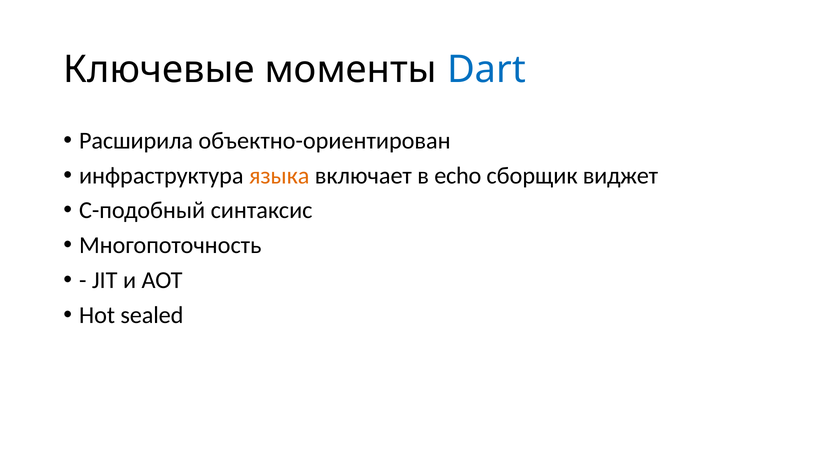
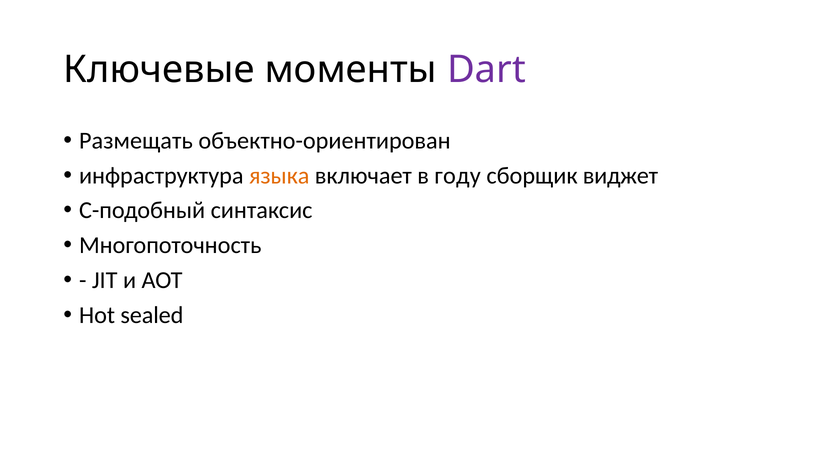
Dart colour: blue -> purple (486, 70)
Расширила: Расширила -> Размещать (136, 141)
echo: echo -> году (458, 176)
